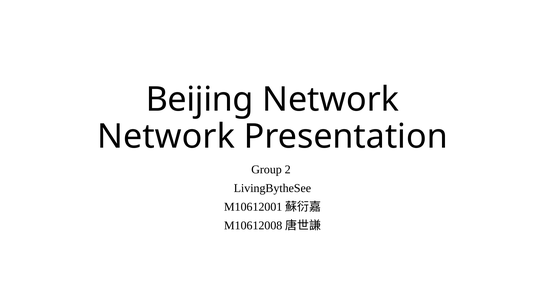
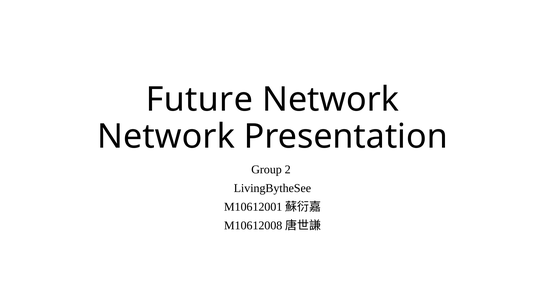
Beijing: Beijing -> Future (199, 99)
